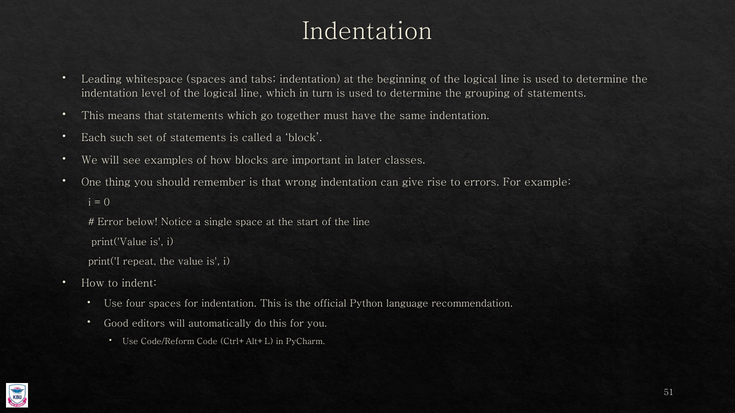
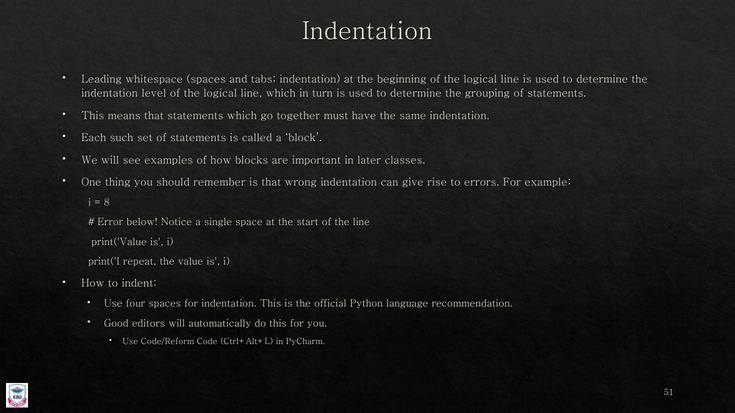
0: 0 -> 8 (107, 203)
